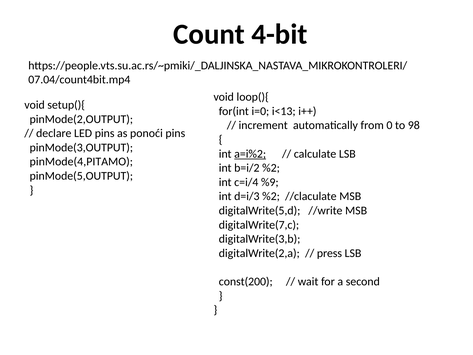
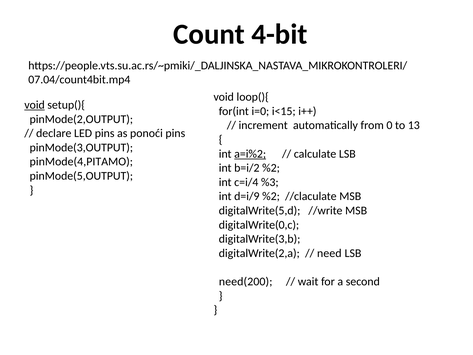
void underline: none -> present (35, 105)
i<13: i<13 -> i<15 (284, 111)
98: 98 -> 13 (414, 125)
%9: %9 -> %3 (270, 182)
d=i/3: d=i/3 -> d=i/9 (247, 196)
digitalWrite(7,c: digitalWrite(7,c -> digitalWrite(0,c (259, 225)
press: press -> need (329, 253)
const(200: const(200 -> need(200 (246, 281)
